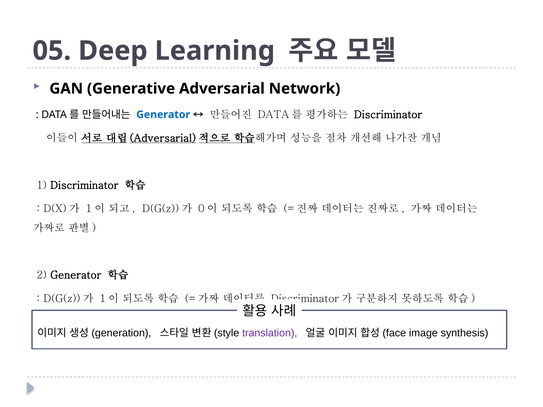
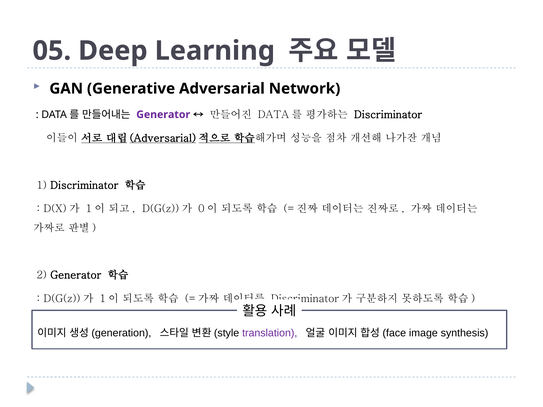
Generator colour: blue -> purple (163, 115)
